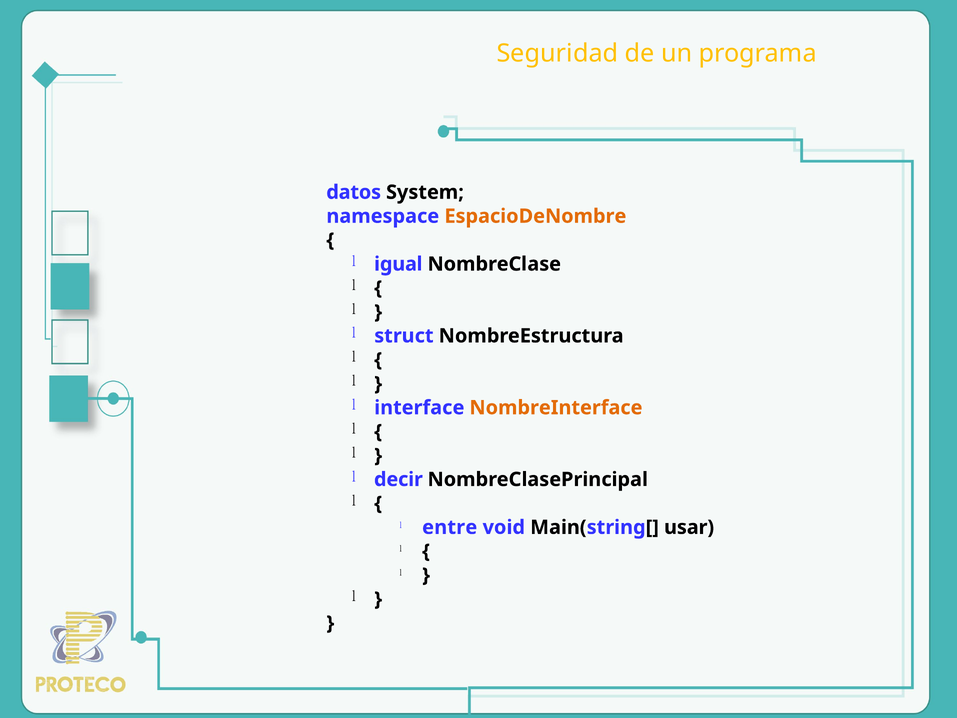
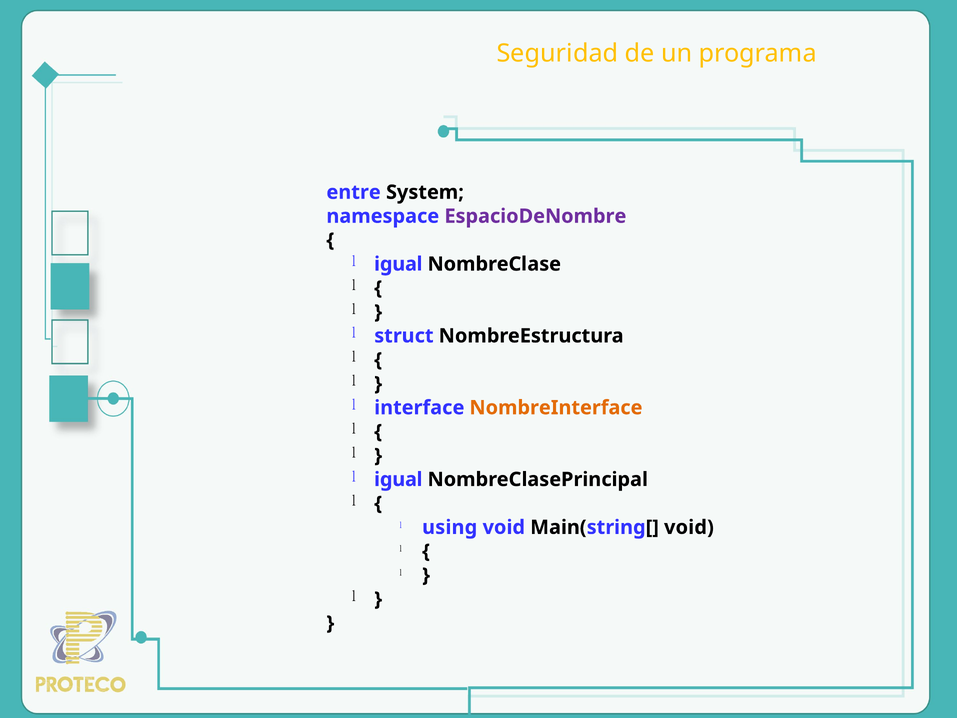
datos: datos -> entre (354, 192)
EspacioDeNombre colour: orange -> purple (535, 216)
decir: decir -> igual (398, 479)
entre: entre -> using (450, 527)
Main(string[ usar: usar -> void (689, 527)
